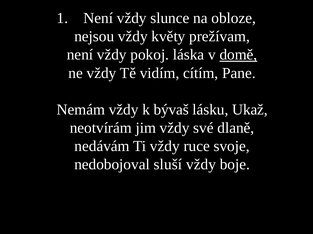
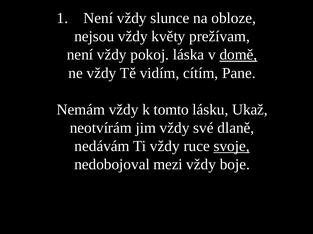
bývaš: bývaš -> tomto (171, 110)
svoje underline: none -> present (232, 147)
sluší: sluší -> mezi (168, 165)
